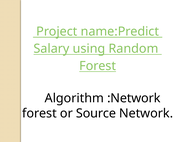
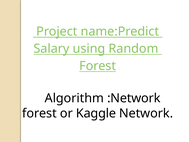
Source: Source -> Kaggle (96, 113)
